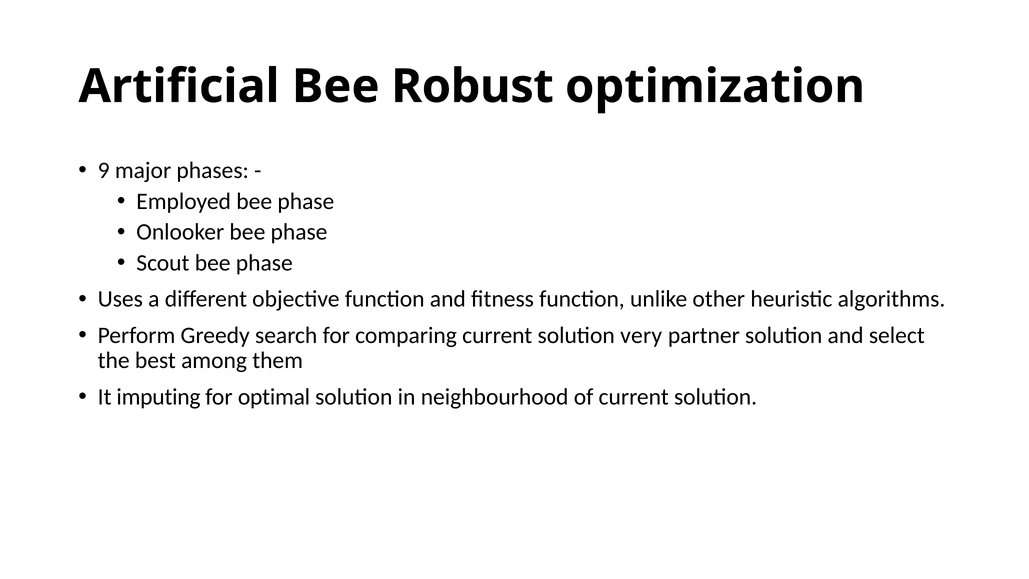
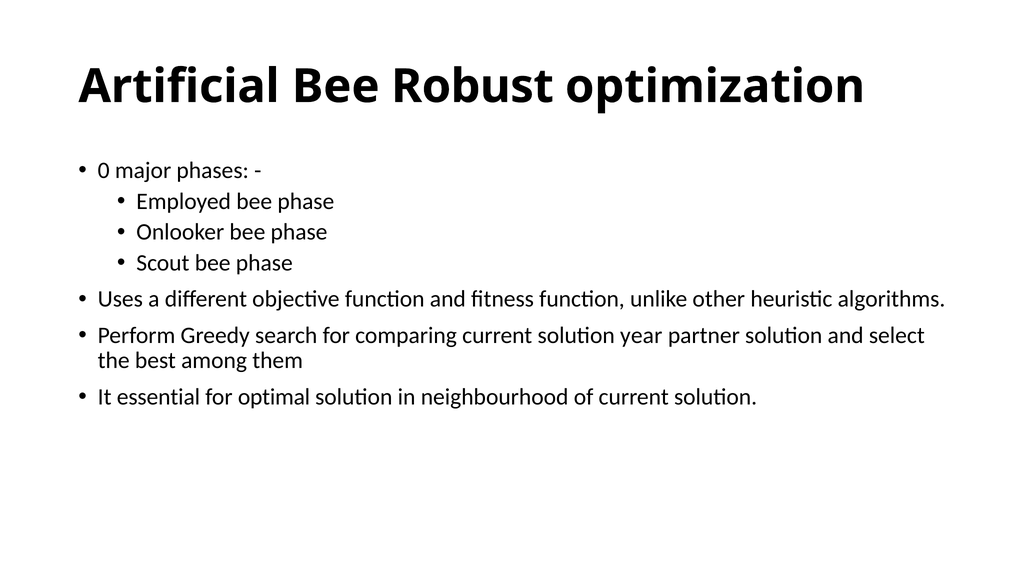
9: 9 -> 0 (104, 171)
very: very -> year (641, 335)
imputing: imputing -> essential (158, 397)
